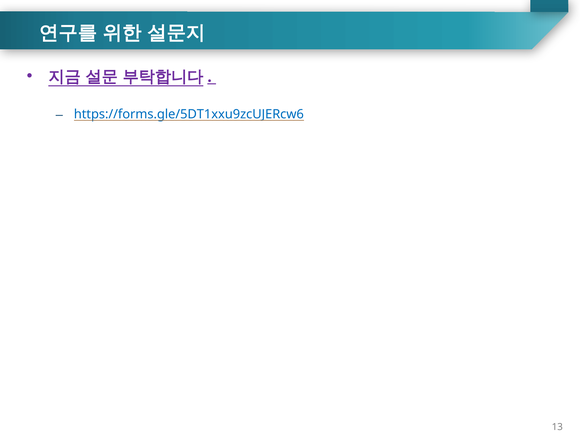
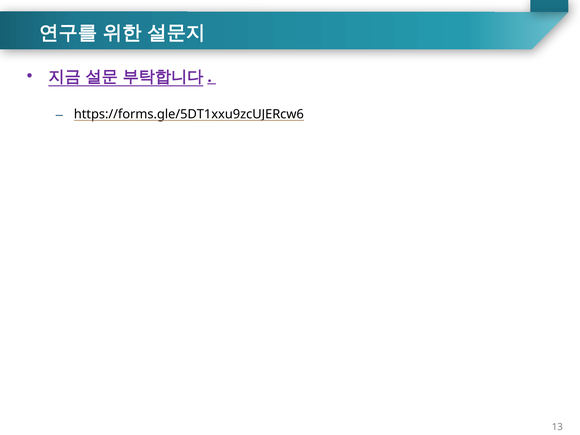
https://forms.gle/5DT1xxu9zcUJERcw6 colour: blue -> black (189, 114)
